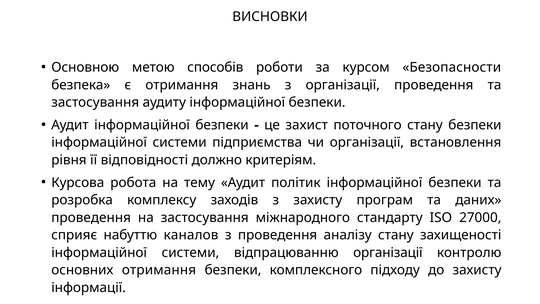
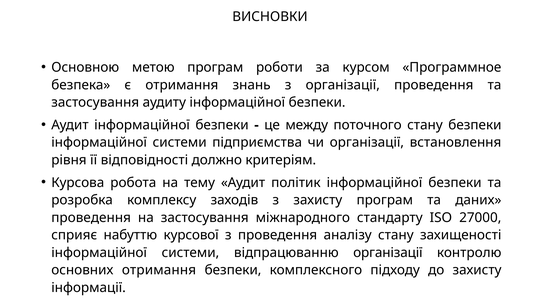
метою способів: способів -> програм (215, 67)
Безопасности: Безопасности -> Программное (452, 67)
захист: захист -> между (307, 125)
каналов: каналов -> курсової (191, 235)
